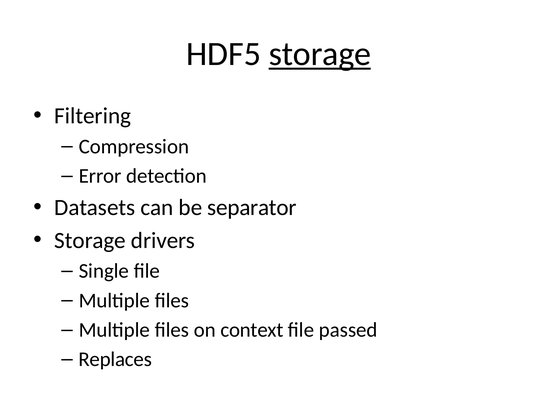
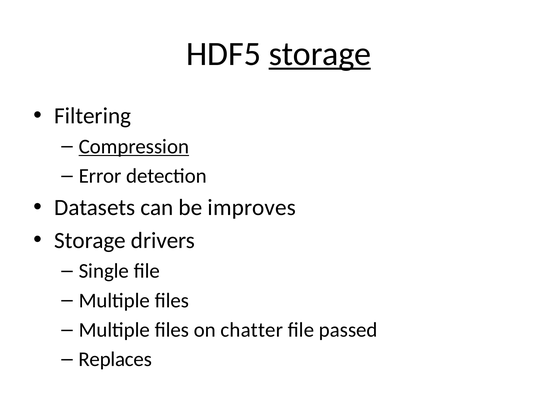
Compression underline: none -> present (134, 146)
separator: separator -> improves (252, 207)
context: context -> chatter (252, 330)
